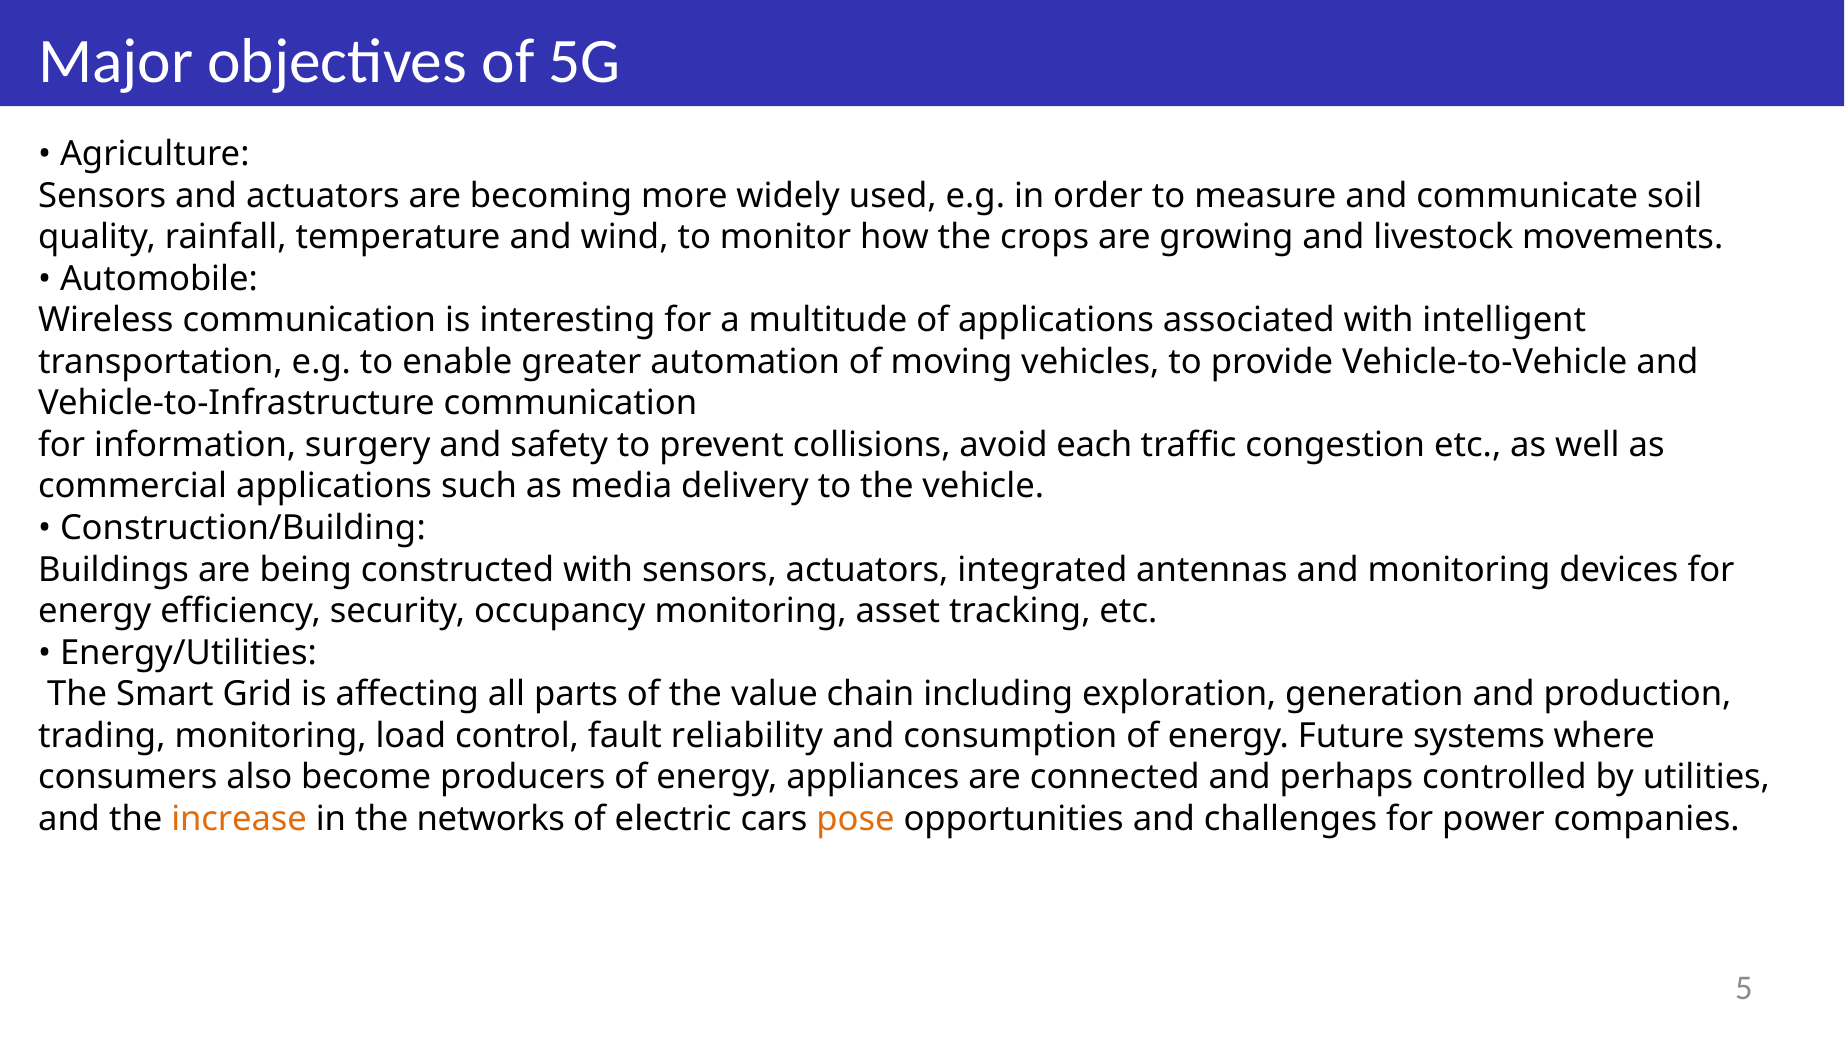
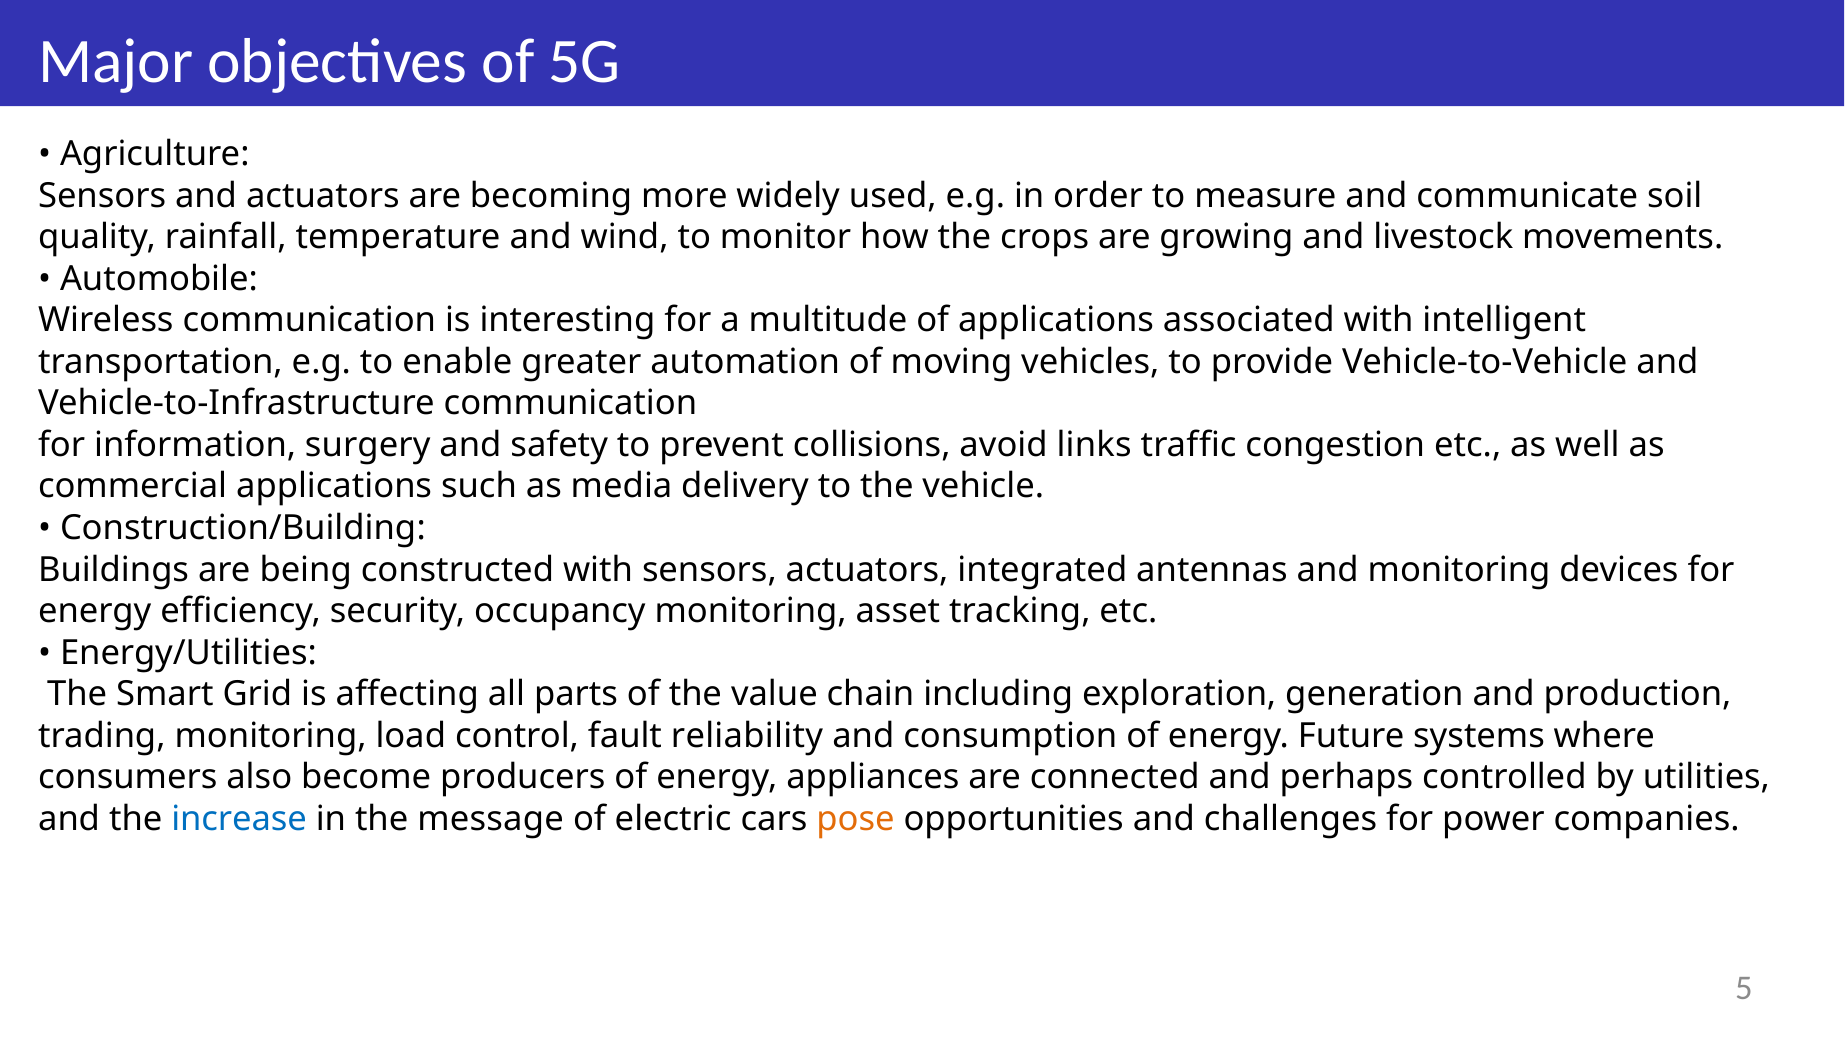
each: each -> links (1094, 445)
increase colour: orange -> blue (239, 819)
networks: networks -> message (491, 819)
